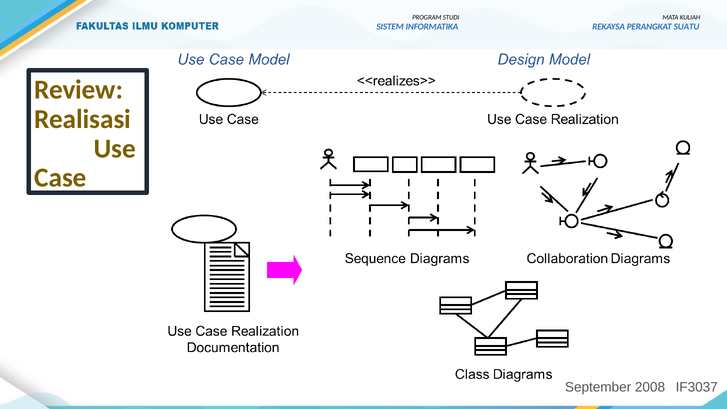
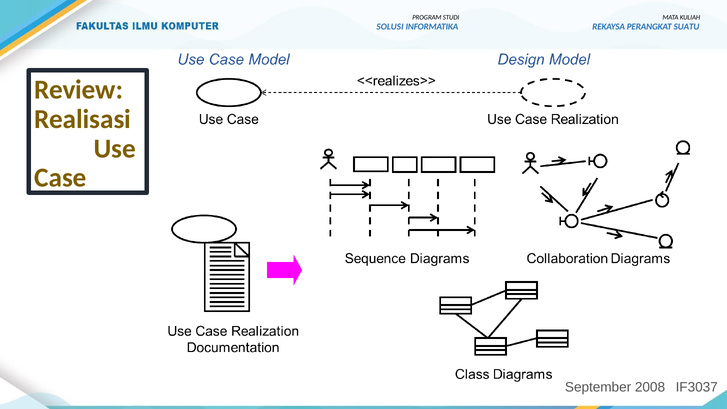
SISTEM: SISTEM -> SOLUSI (390, 27)
